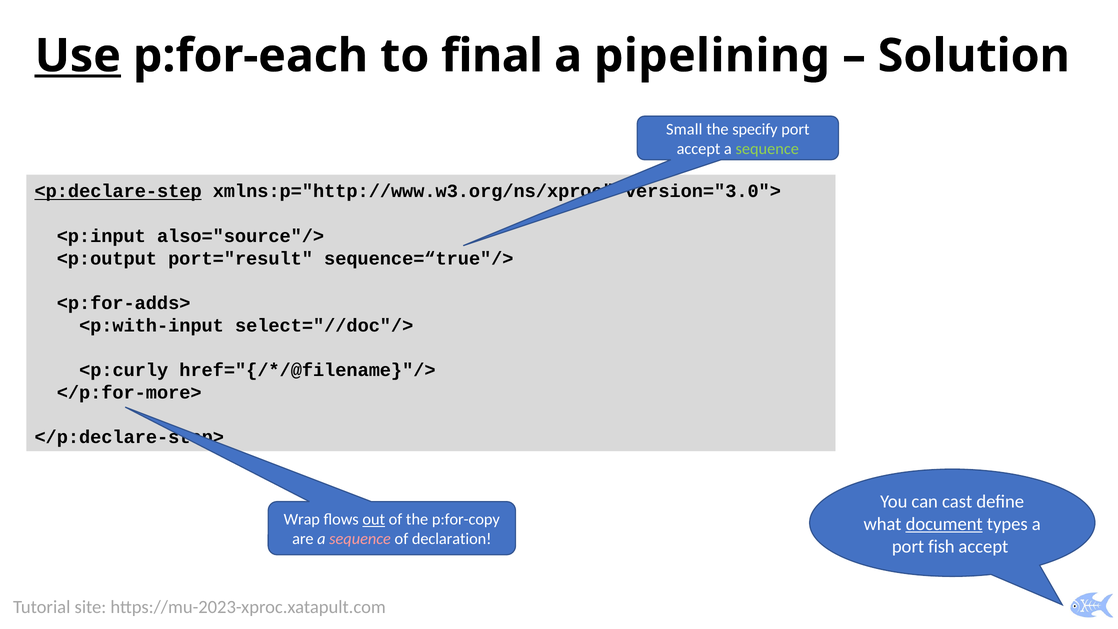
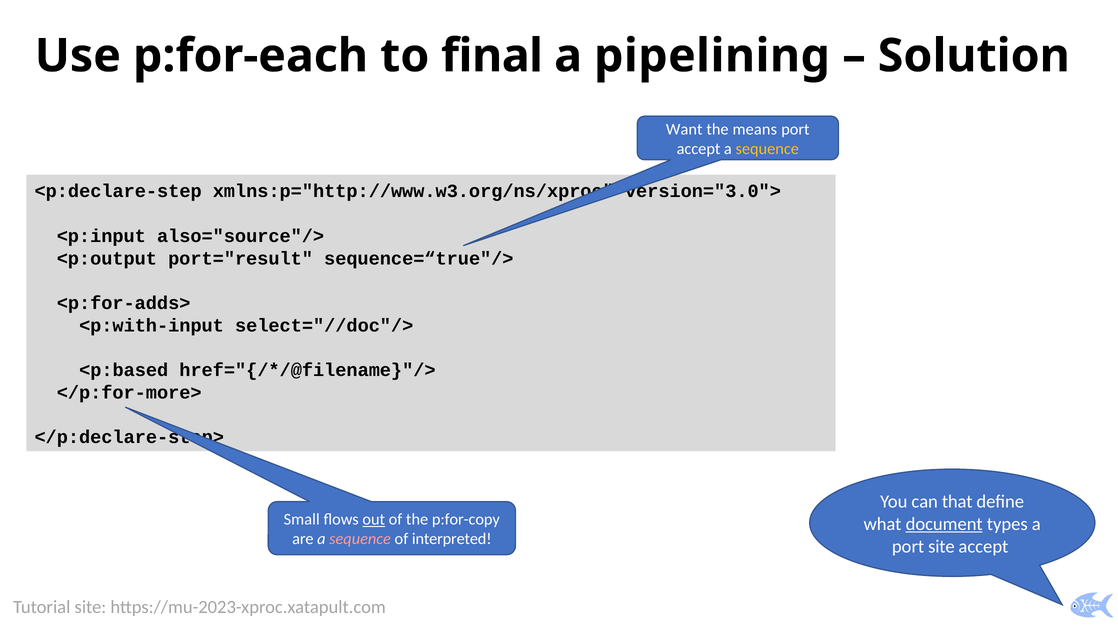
Use underline: present -> none (78, 56)
Small: Small -> Want (684, 129)
specify: specify -> means (755, 129)
sequence colour: light green -> yellow (767, 149)
<p:declare-step underline: present -> none (118, 191)
<p:curly: <p:curly -> <p:based (124, 370)
cast: cast -> that (957, 502)
Wrap: Wrap -> Small (302, 519)
declaration: declaration -> interpreted (452, 539)
port fish: fish -> site (941, 546)
